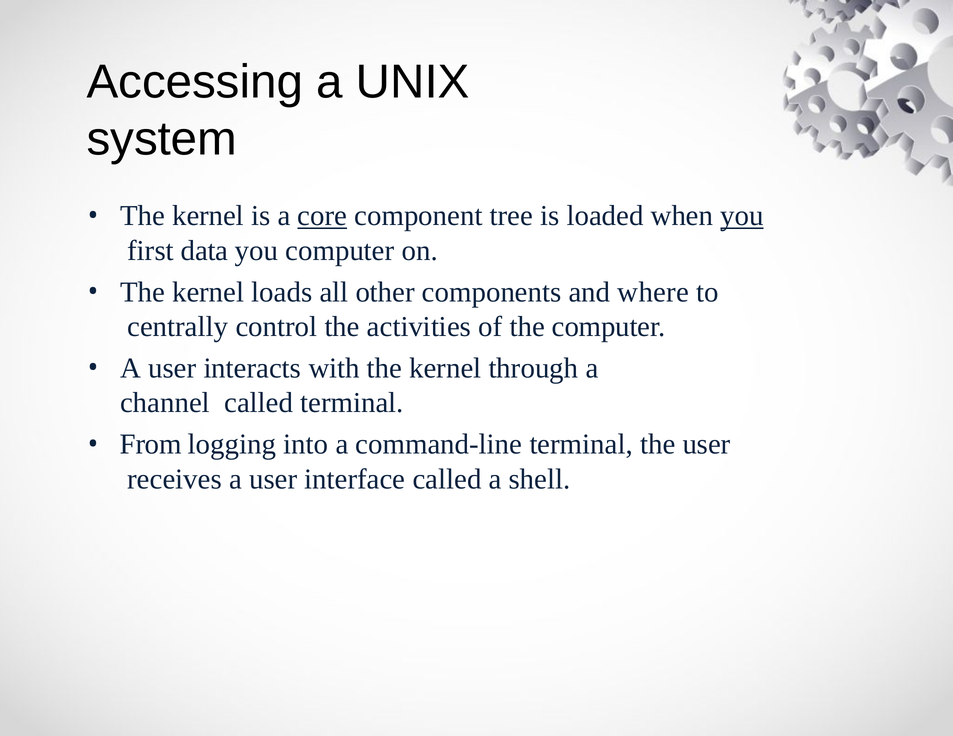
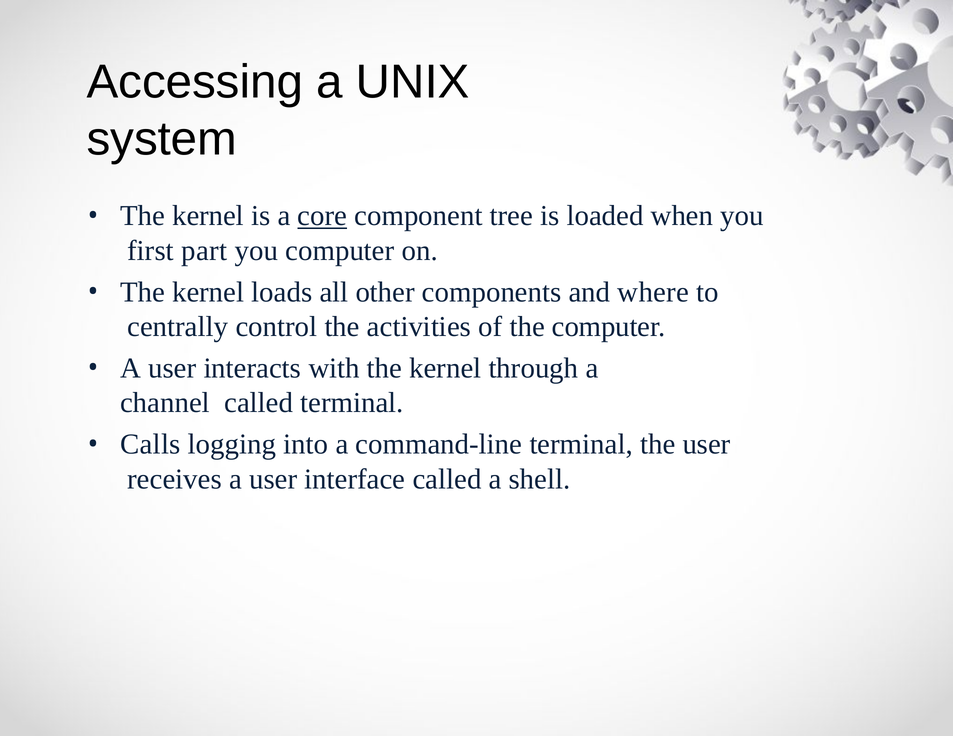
you underline: present -> none (742, 216)
data: data -> part (204, 251)
From: From -> Calls (150, 445)
